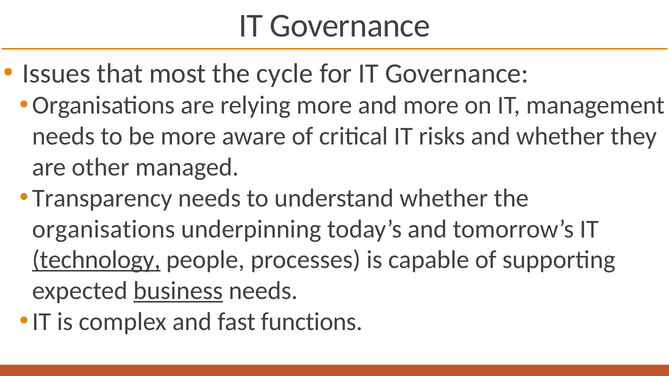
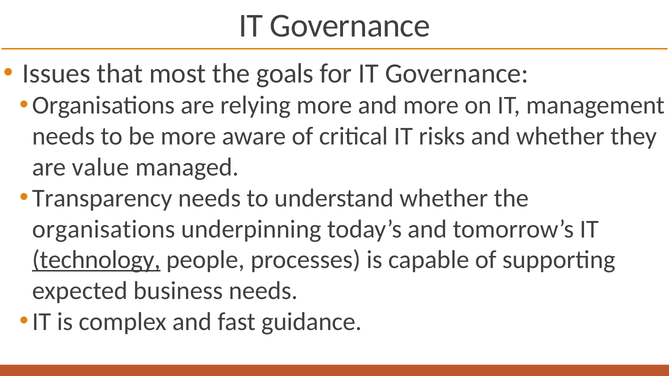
cycle: cycle -> goals (285, 74)
other: other -> value (100, 167)
business underline: present -> none (178, 291)
functions: functions -> guidance (312, 322)
